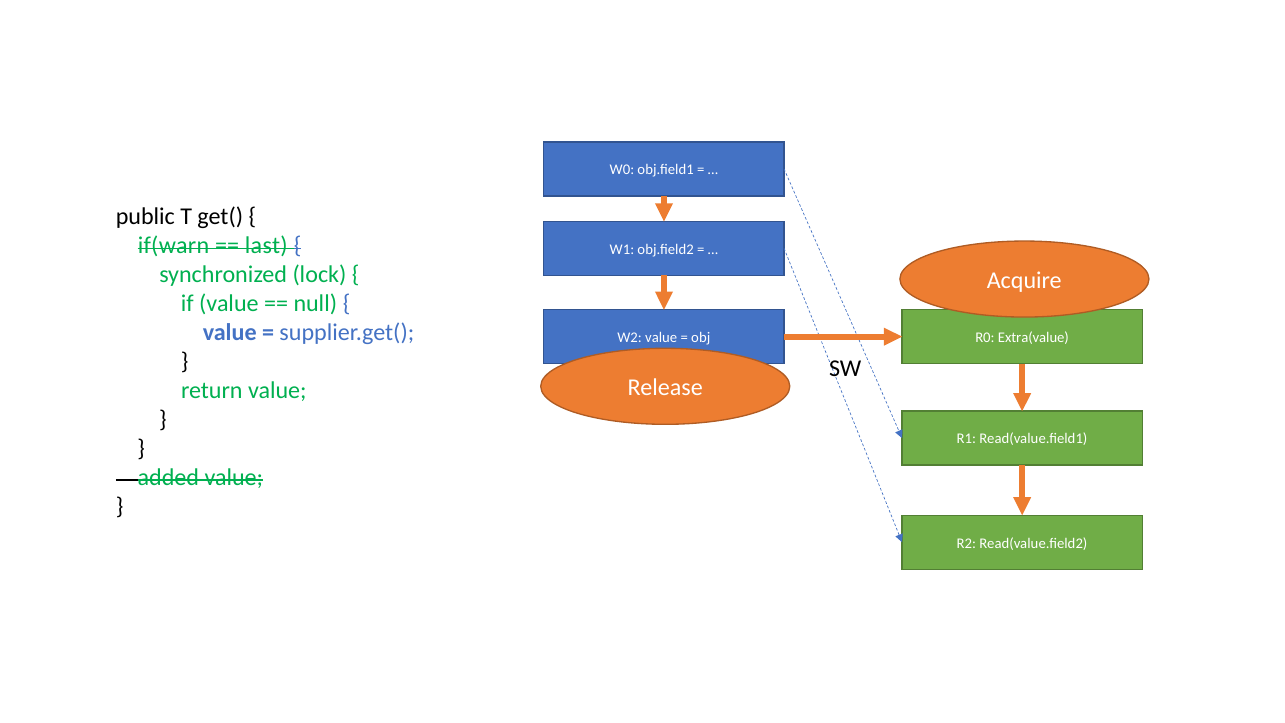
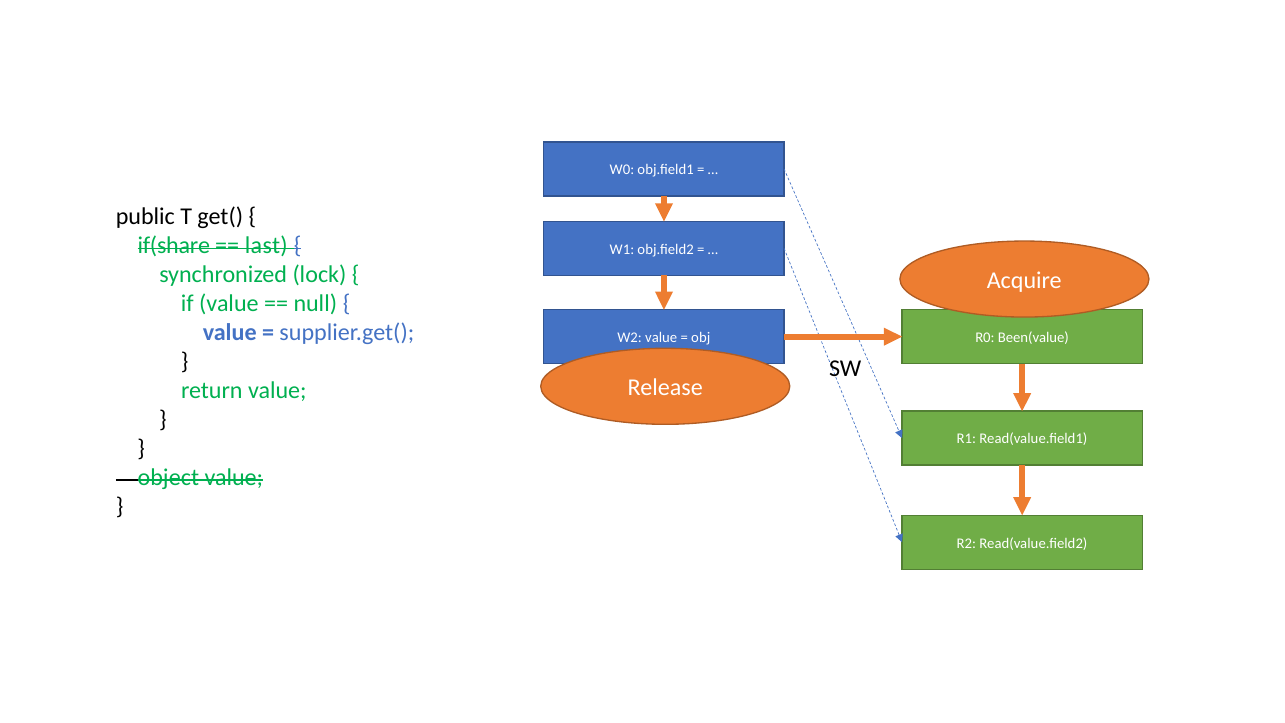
if(warn: if(warn -> if(share (174, 246)
Extra(value: Extra(value -> Been(value (1033, 338)
added: added -> object (168, 477)
